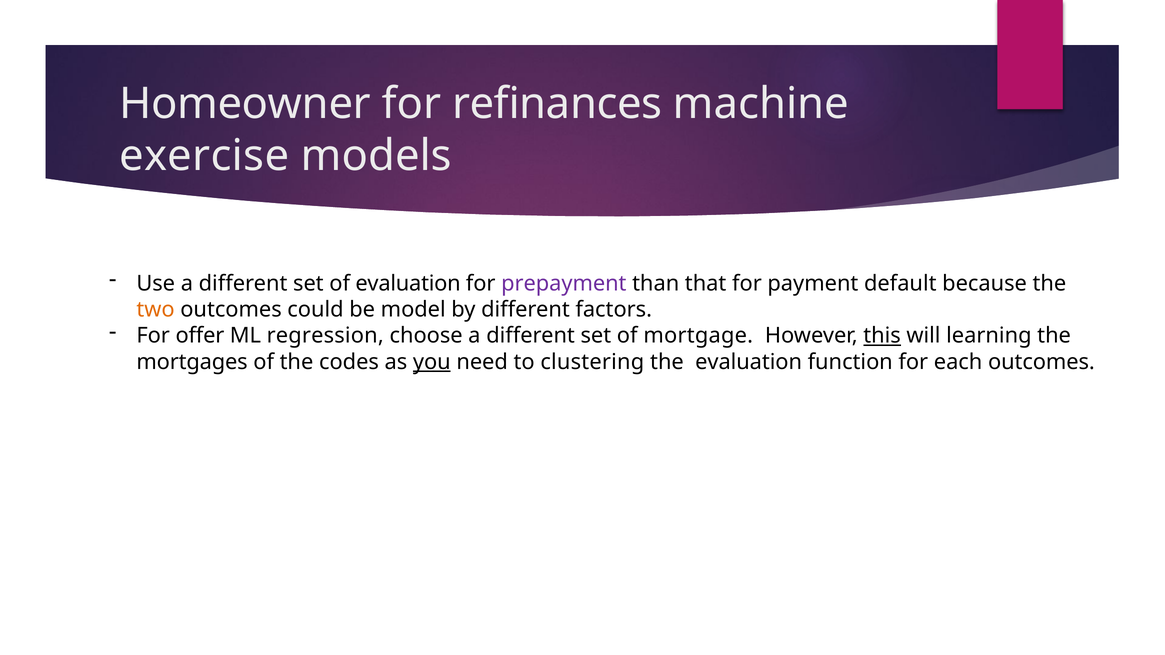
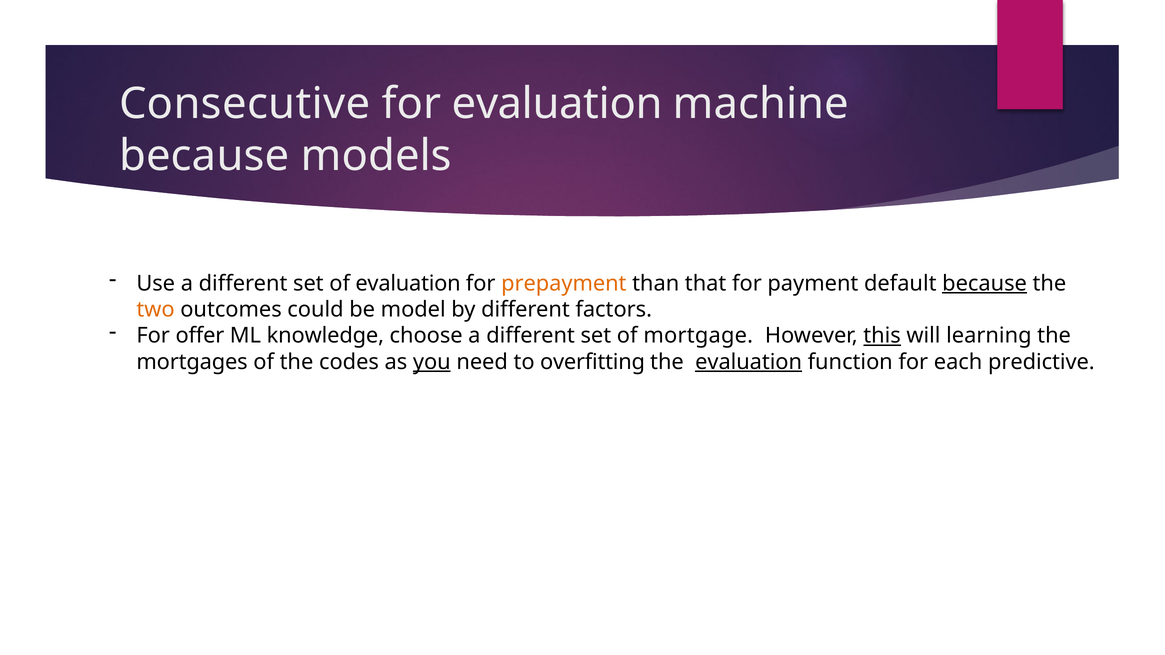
Homeowner: Homeowner -> Consecutive (245, 104)
for refinances: refinances -> evaluation (557, 104)
exercise: exercise -> because (204, 156)
prepayment colour: purple -> orange (564, 283)
because underline: none -> present (985, 283)
regression: regression -> knowledge (325, 336)
clustering: clustering -> overfitting (593, 362)
evaluation underline: none -> present (749, 362)
each outcomes: outcomes -> predictive (1041, 362)
